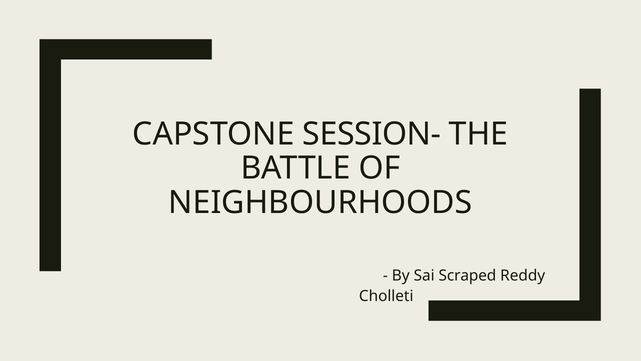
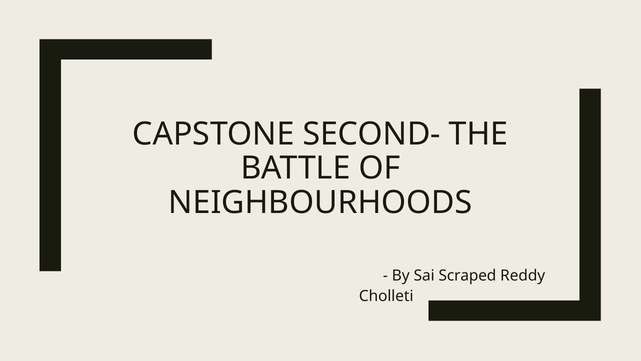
SESSION-: SESSION- -> SECOND- (372, 134)
